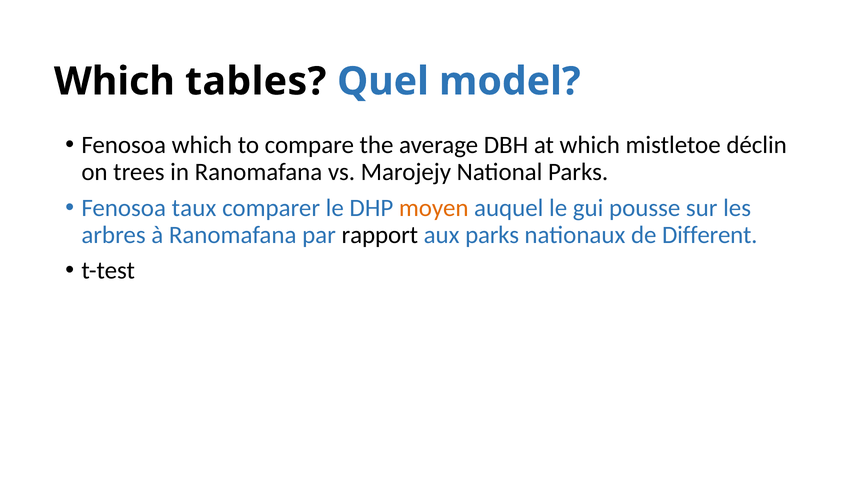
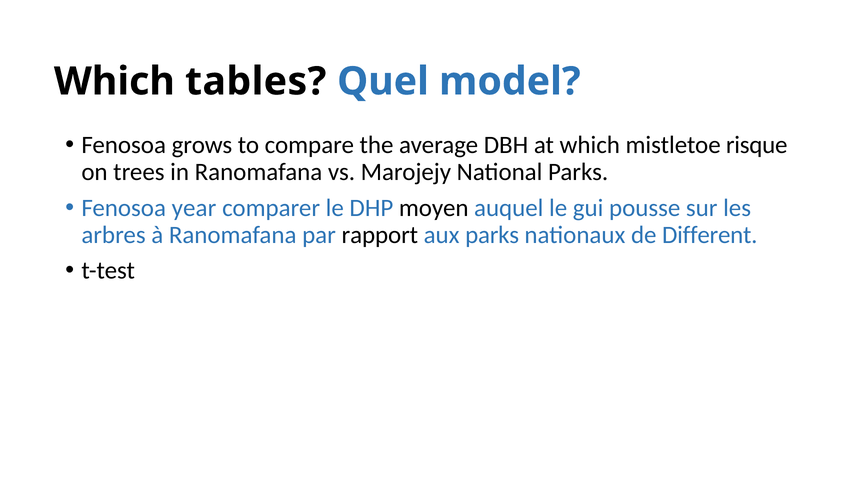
Fenosoa which: which -> grows (202, 145)
déclin: déclin -> risque (757, 145)
taux: taux -> year (194, 208)
moyen colour: orange -> black (434, 208)
